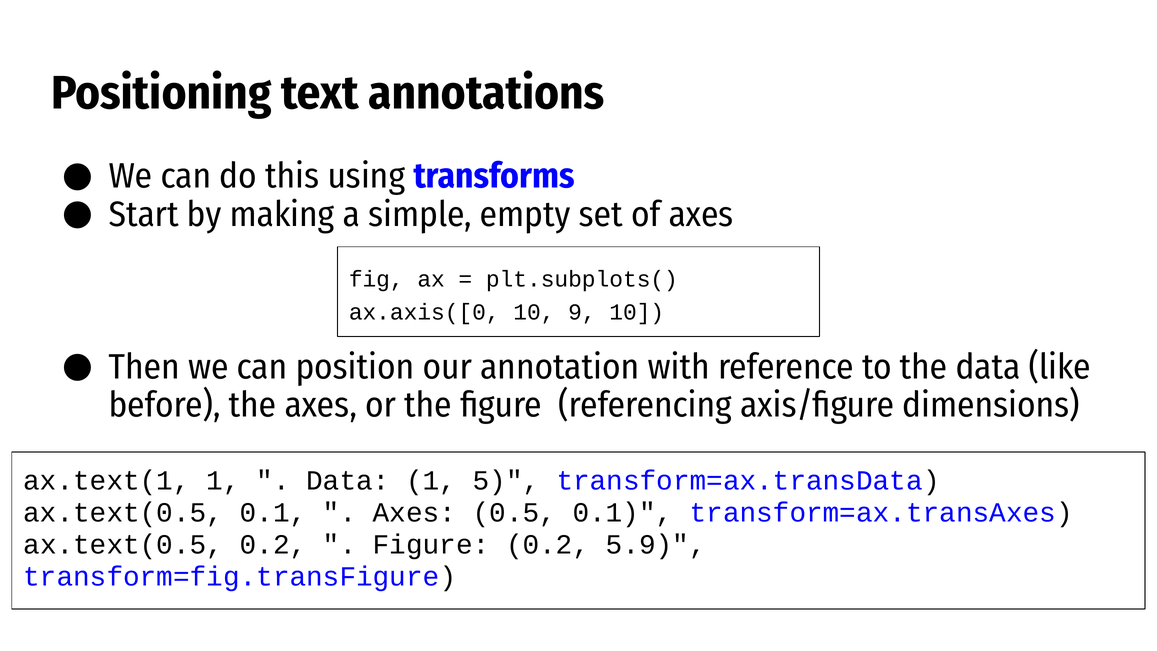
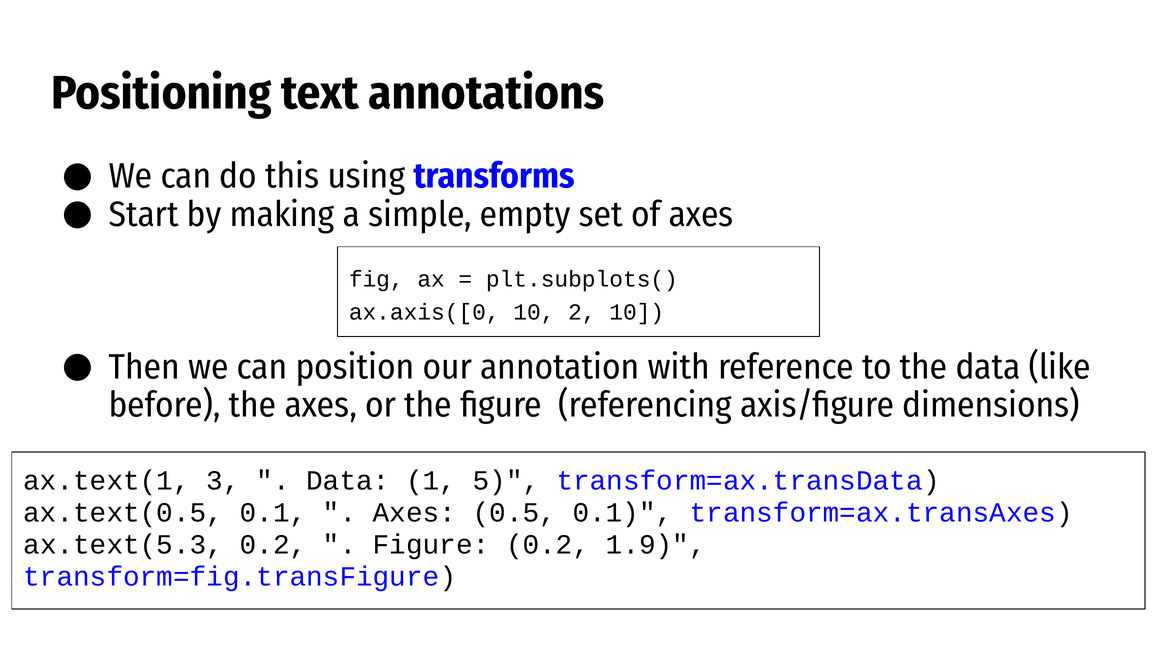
9: 9 -> 2 (582, 312)
ax.text(1 1: 1 -> 3 (223, 481)
ax.text(0.5: ax.text(0.5 -> ax.text(5.3 (123, 544)
5.9: 5.9 -> 1.9 (656, 544)
